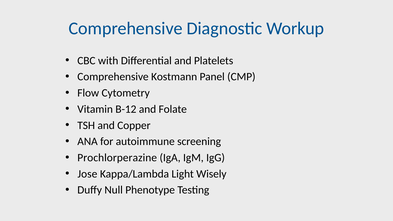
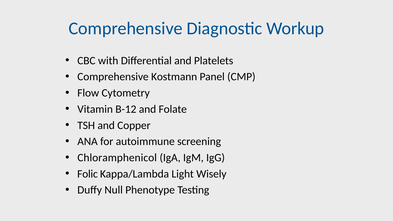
Prochlorperazine: Prochlorperazine -> Chloramphenicol (117, 158)
Jose: Jose -> Folic (87, 174)
